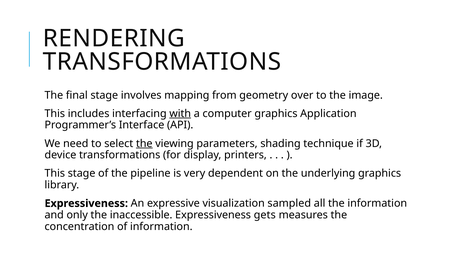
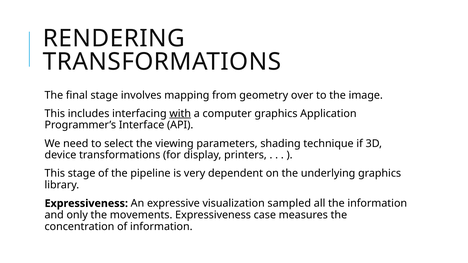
the underline: present -> none (144, 144)
inaccessible: inaccessible -> movements (141, 215)
gets: gets -> case (265, 215)
